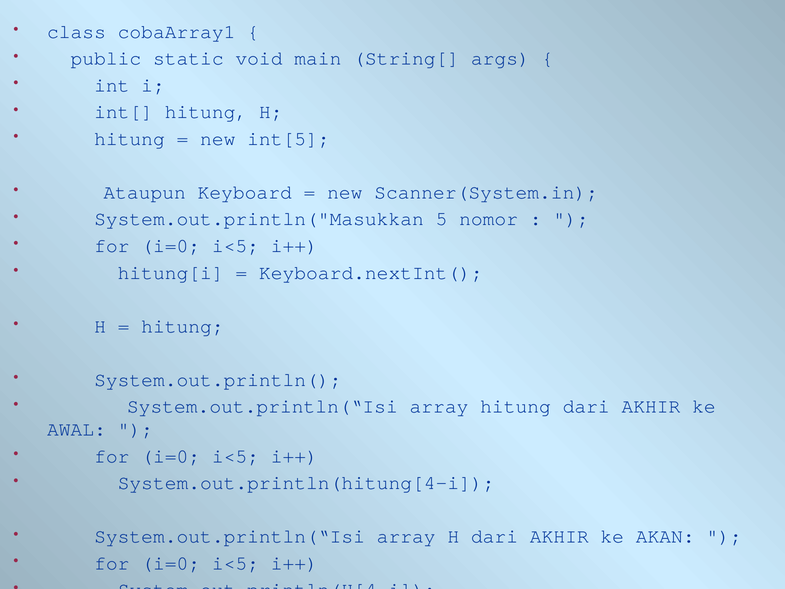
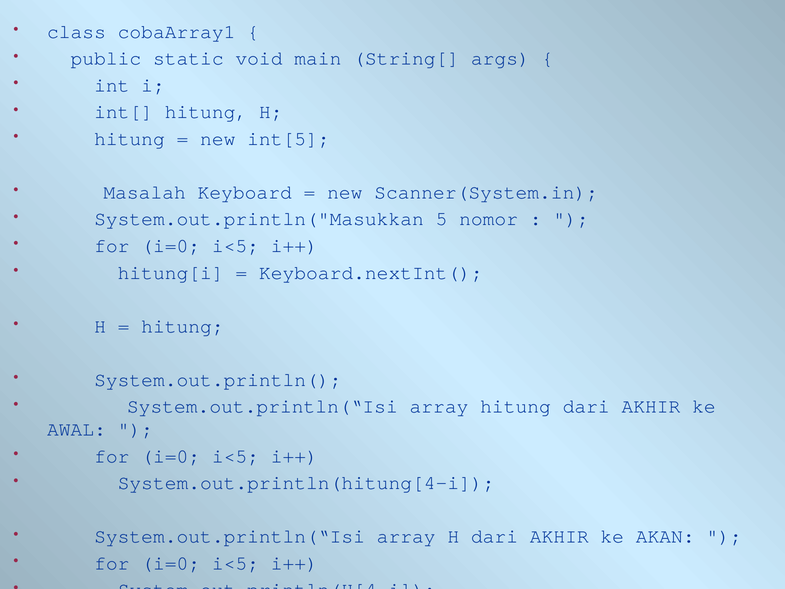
Ataupun: Ataupun -> Masalah (145, 192)
